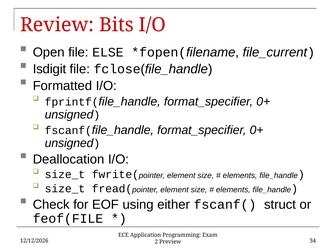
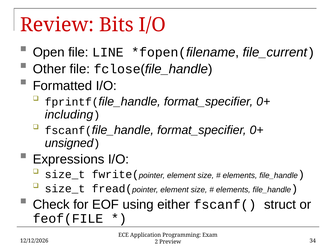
ELSE: ELSE -> LINE (108, 52)
Isdigit: Isdigit -> Other (49, 69)
unsigned: unsigned -> including (69, 115)
Deallocation: Deallocation -> Expressions (69, 159)
